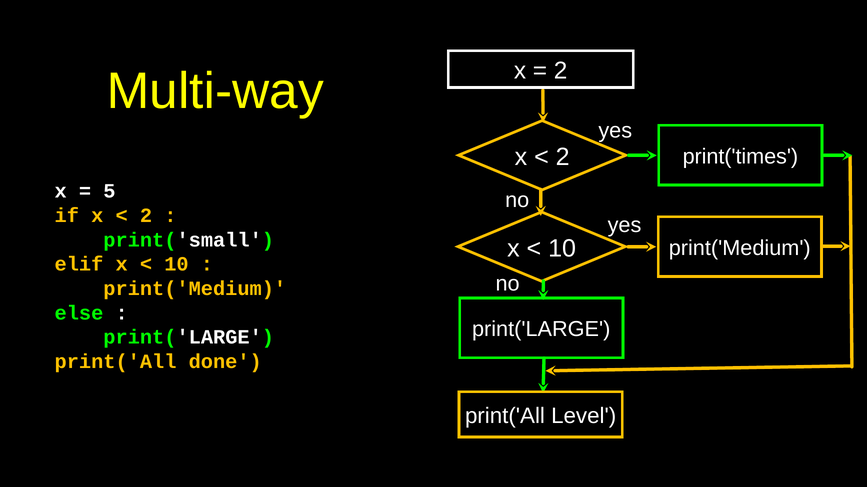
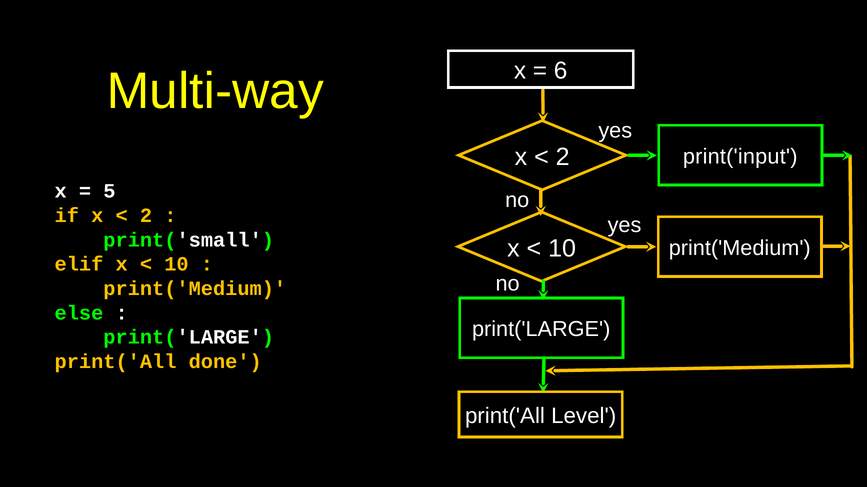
2: 2 -> 6 (561, 71)
print('times: print('times -> print('input (740, 157)
